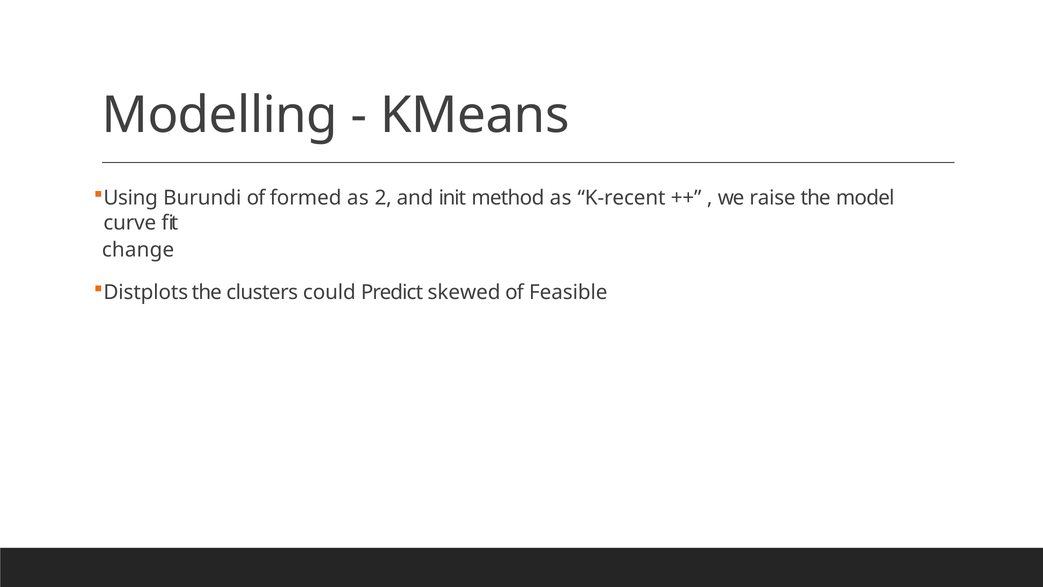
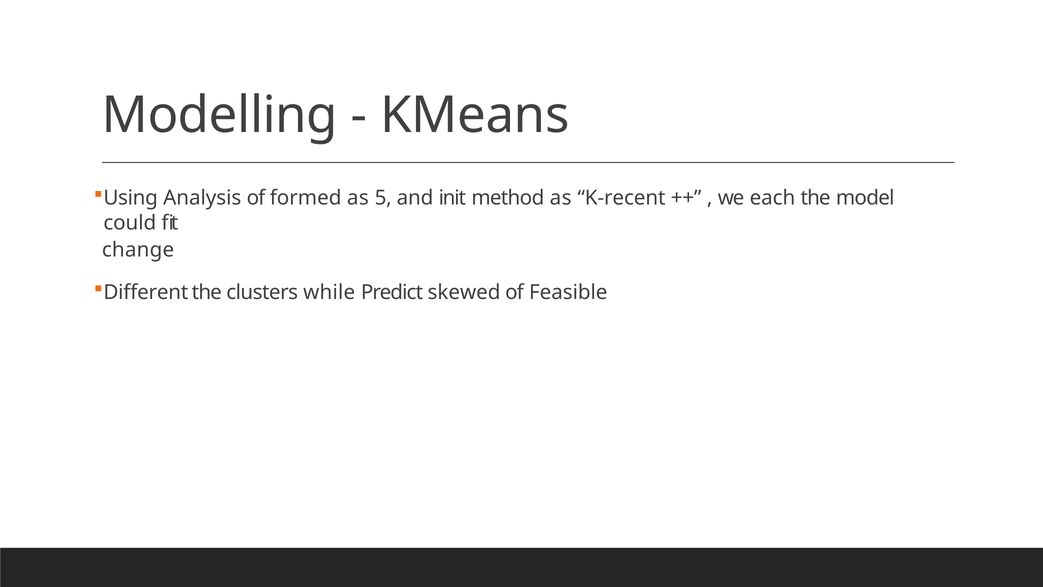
Burundi: Burundi -> Analysis (202, 198)
2: 2 -> 5 (383, 198)
raise: raise -> each (772, 198)
curve: curve -> could (130, 223)
Distplots: Distplots -> Different (146, 292)
could: could -> while (329, 292)
